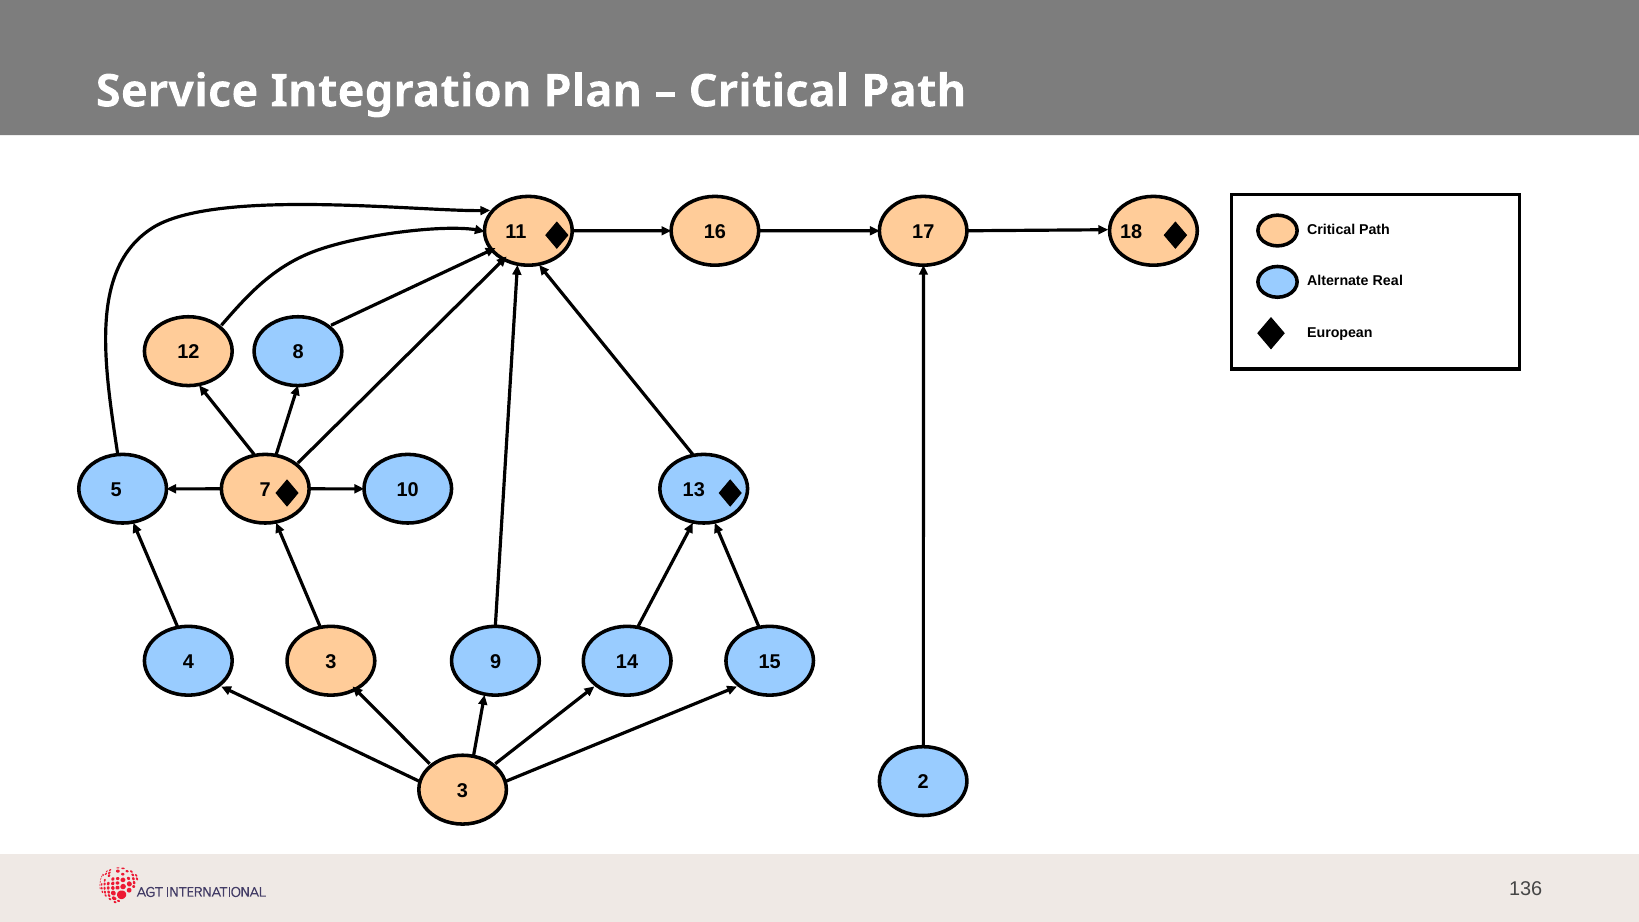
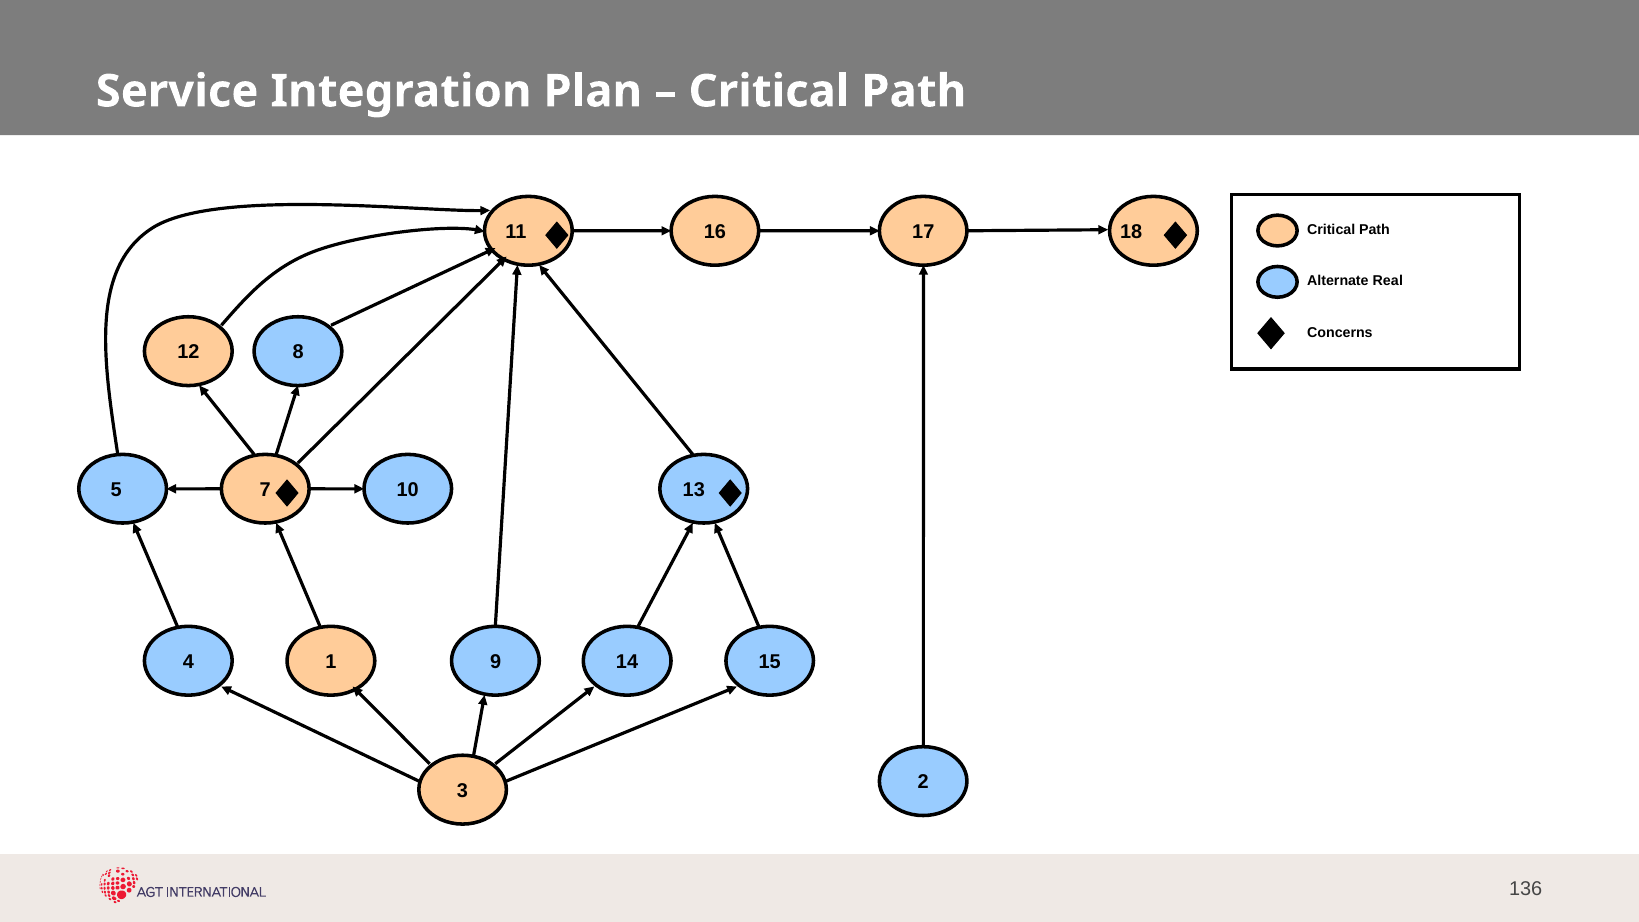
European: European -> Concerns (1340, 332)
4 3: 3 -> 1 (331, 662)
